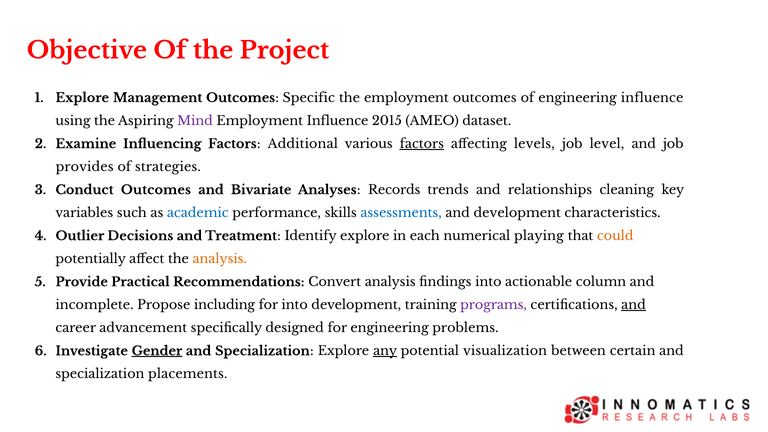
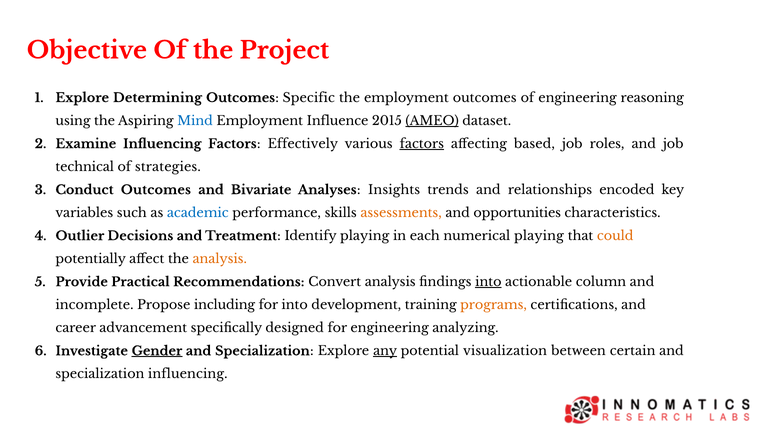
Management: Management -> Determining (157, 98)
engineering influence: influence -> reasoning (652, 98)
Mind colour: purple -> blue (195, 121)
AMEO underline: none -> present (432, 121)
Additional: Additional -> Effectively (303, 144)
levels: levels -> based (534, 144)
level: level -> roles (607, 144)
provides: provides -> technical (85, 167)
Records: Records -> Insights (394, 190)
cleaning: cleaning -> encoded (627, 190)
assessments colour: blue -> orange (401, 213)
and development: development -> opportunities (517, 213)
Identify explore: explore -> playing (365, 236)
into underline: none -> present (488, 282)
programs colour: purple -> orange (494, 305)
and underline: present -> none (634, 305)
problems: problems -> analyzing (465, 328)
specialization placements: placements -> influencing (188, 374)
